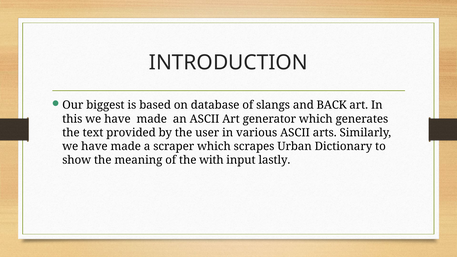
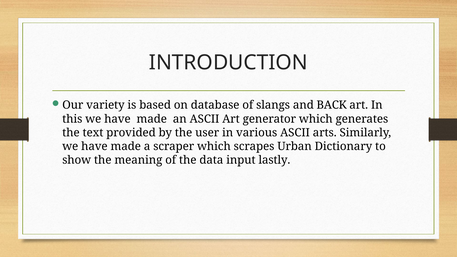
biggest: biggest -> variety (105, 105)
with: with -> data (211, 160)
